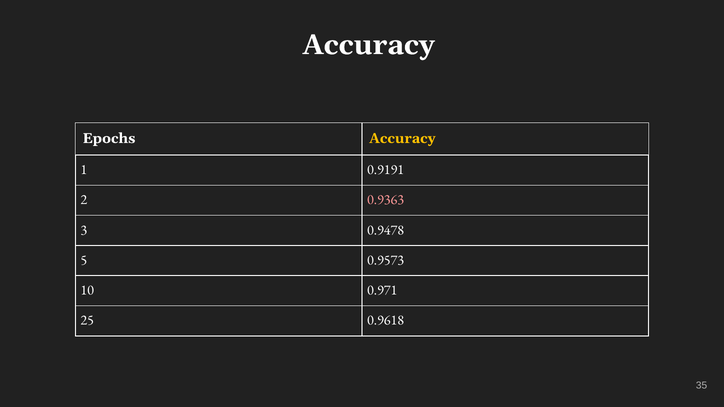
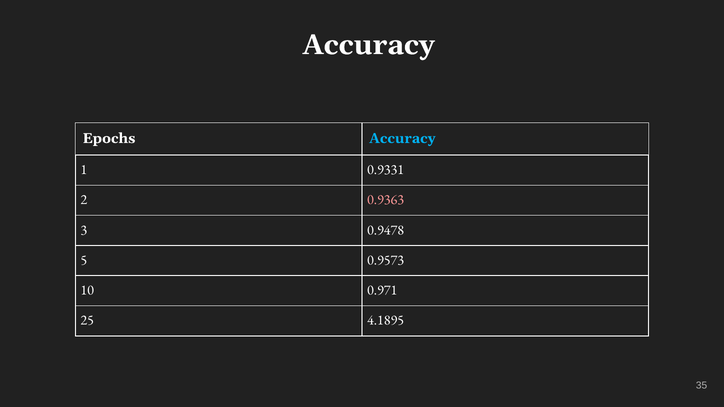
Accuracy colour: yellow -> light blue (402, 138)
0.9191: 0.9191 -> 0.9331 (386, 170)
0.9618: 0.9618 -> 4.1895 (386, 321)
